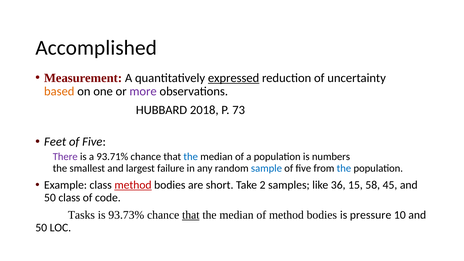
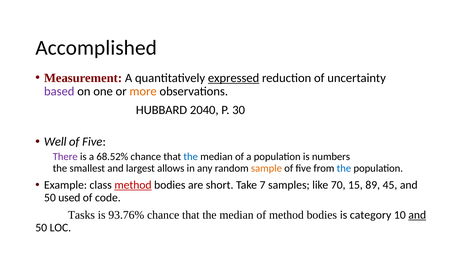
based colour: orange -> purple (59, 91)
more colour: purple -> orange (143, 91)
2018: 2018 -> 2040 (204, 110)
73: 73 -> 30 (239, 110)
Feet: Feet -> Well (55, 142)
93.71%: 93.71% -> 68.52% (112, 157)
failure: failure -> allows (171, 168)
sample colour: blue -> orange (266, 168)
2: 2 -> 7 (263, 185)
36: 36 -> 70 (338, 185)
58: 58 -> 89 (373, 185)
50 class: class -> used (69, 198)
93.73%: 93.73% -> 93.76% (126, 215)
that underline: present -> none (191, 215)
pressure: pressure -> category (371, 215)
and underline: none -> present (417, 215)
